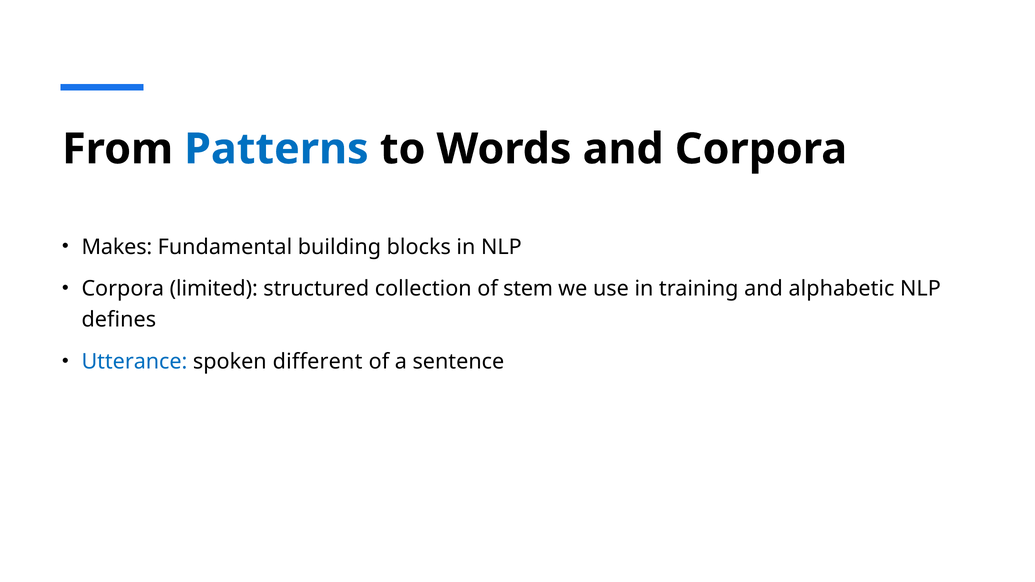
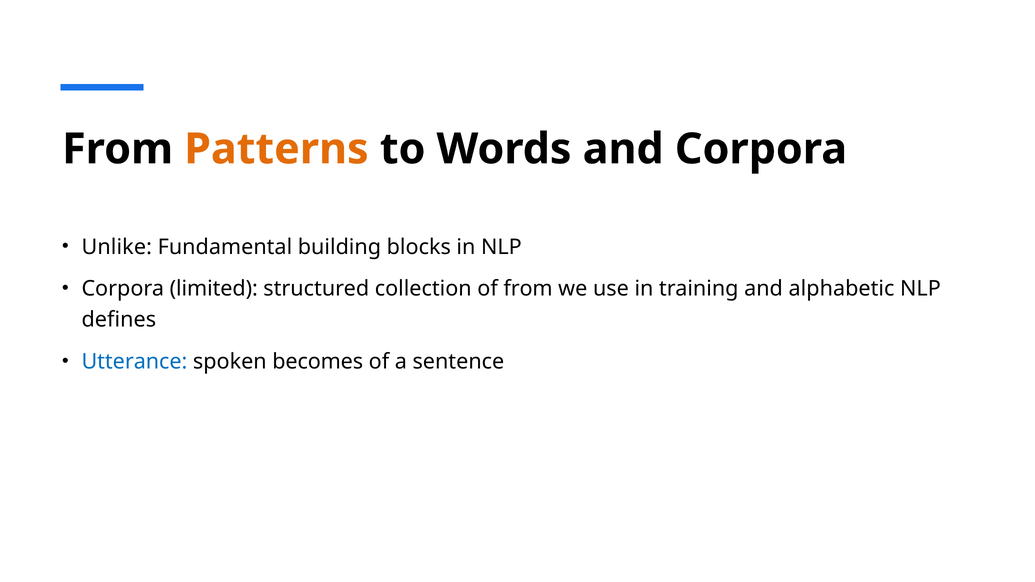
Patterns colour: blue -> orange (276, 149)
Makes: Makes -> Unlike (117, 247)
of stem: stem -> from (528, 289)
different: different -> becomes (318, 362)
